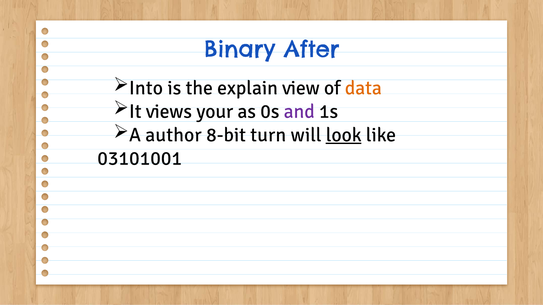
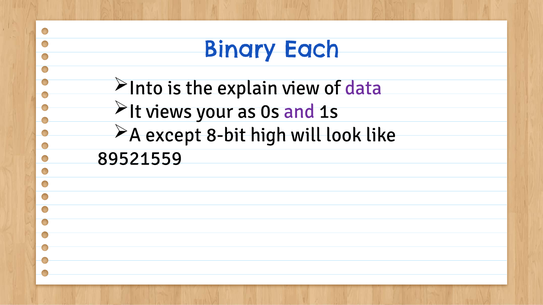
After: After -> Each (312, 50)
data colour: orange -> purple (363, 88)
author: author -> except (173, 135)
turn: turn -> high (268, 135)
look underline: present -> none (344, 135)
03101001: 03101001 -> 89521559 (140, 159)
